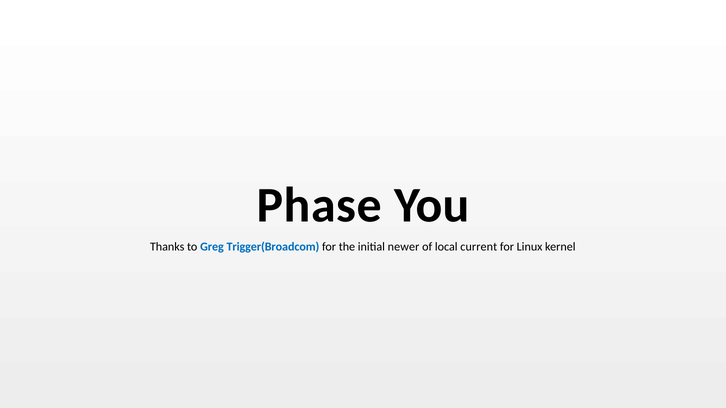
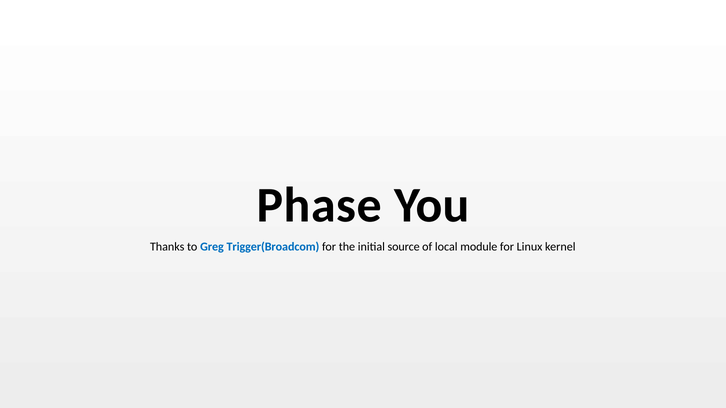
newer: newer -> source (404, 247)
current: current -> module (479, 247)
